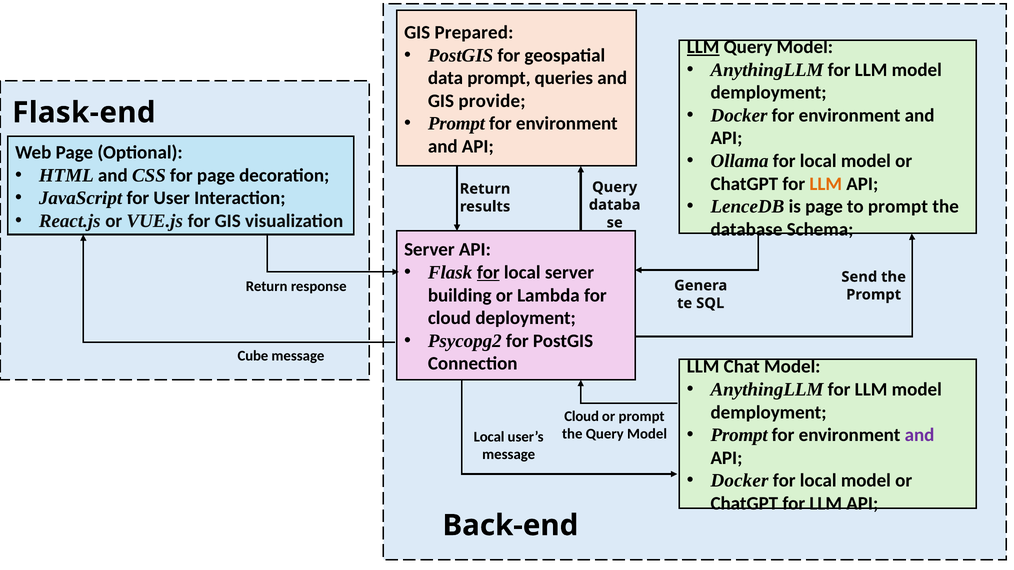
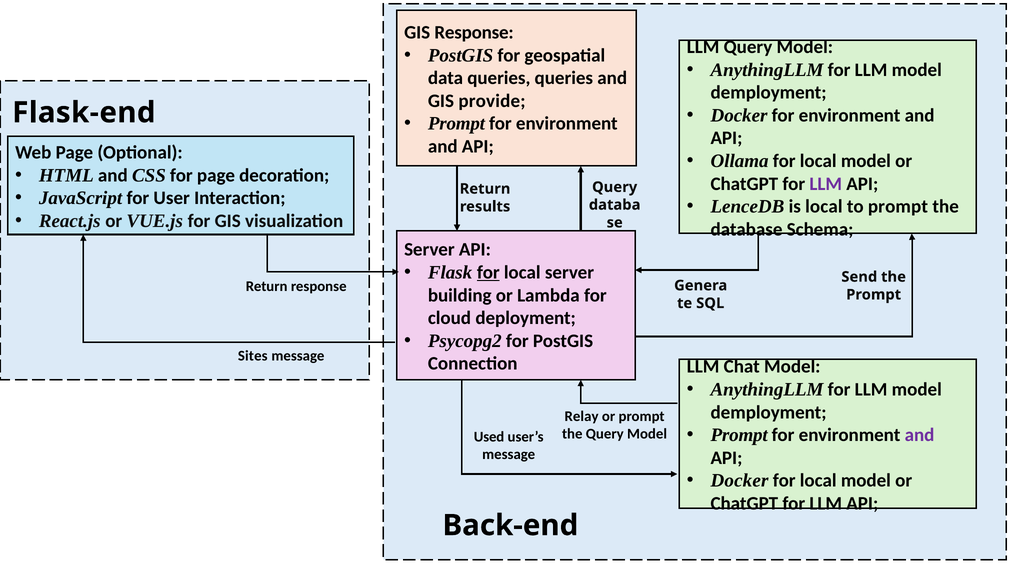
GIS Prepared: Prepared -> Response (474, 32)
LLM underline: present -> none (703, 47)
data prompt: prompt -> queries (499, 78)
LLM colour: orange -> purple (826, 184)
is page: page -> local (824, 207)
Cube: Cube -> Sites (253, 356)
Cloud: Cloud -> Relay (582, 417)
Local: Local -> Used (489, 437)
